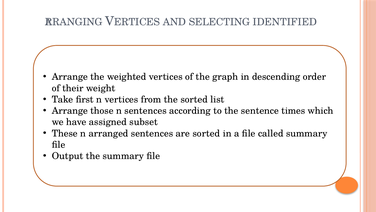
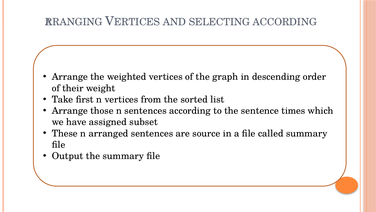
SELECTING IDENTIFIED: IDENTIFIED -> ACCORDING (285, 22)
are sorted: sorted -> source (206, 133)
